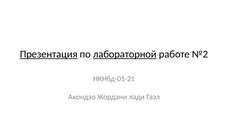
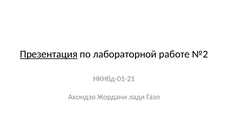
лабораторной underline: present -> none (125, 54)
